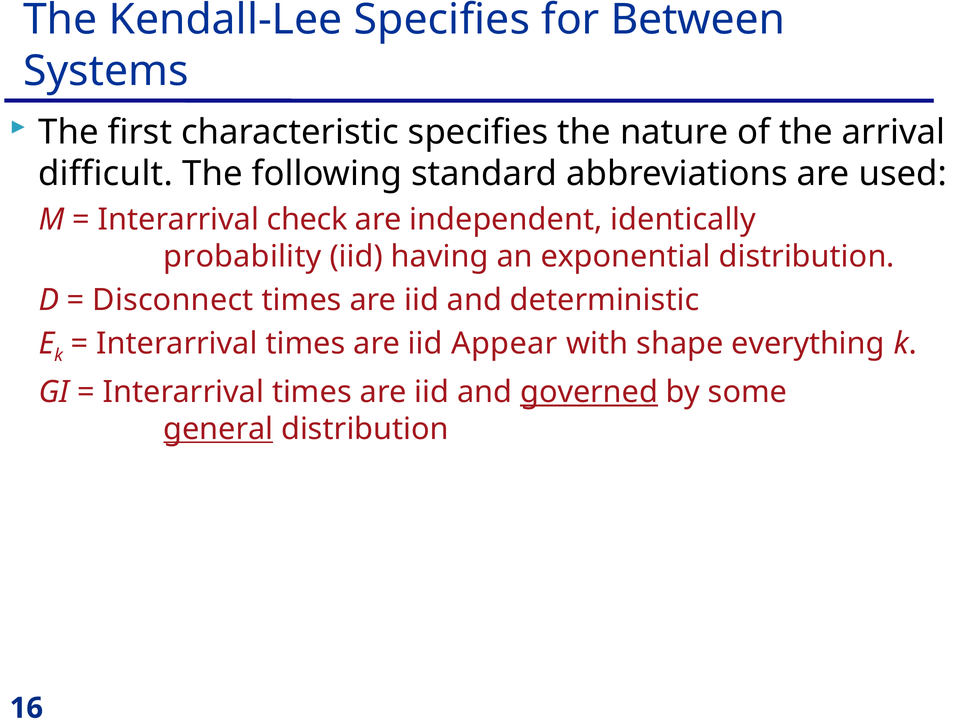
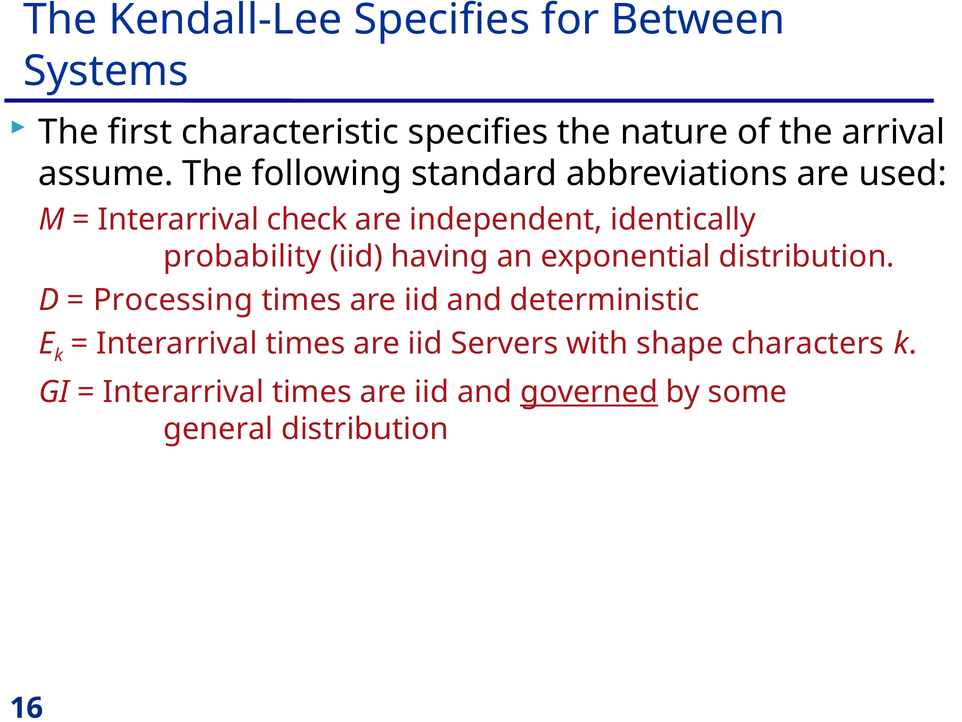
difficult: difficult -> assume (106, 174)
Disconnect: Disconnect -> Processing (173, 300)
Appear: Appear -> Servers (505, 343)
everything: everything -> characters (808, 343)
general underline: present -> none (218, 429)
